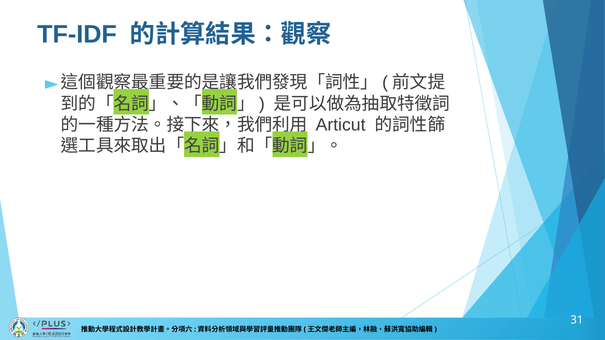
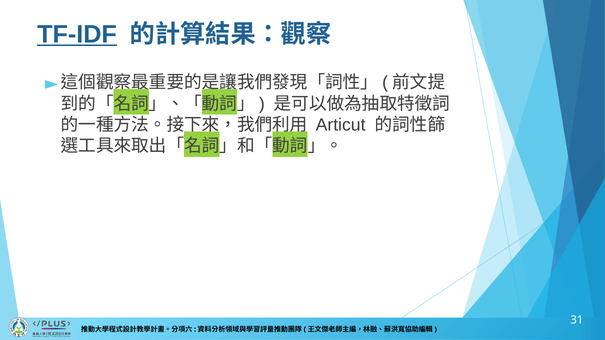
TF-IDF underline: none -> present (77, 34)
